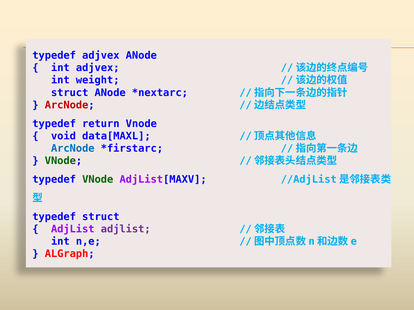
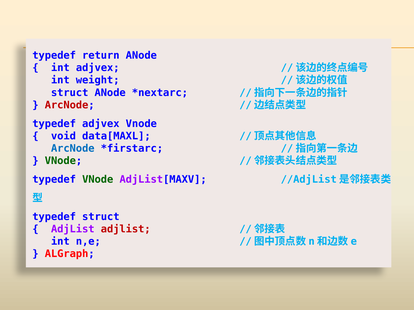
typedef adjvex: adjvex -> return (101, 56)
typedef return: return -> adjvex (101, 124)
adjlist colour: purple -> red (126, 229)
